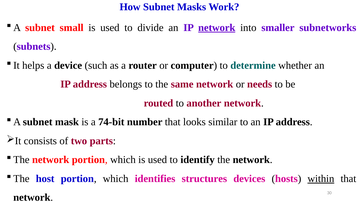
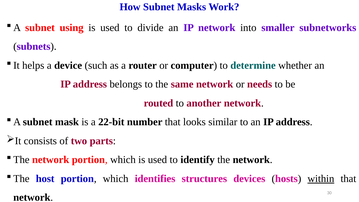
small: small -> using (72, 28)
network underline: present -> none (217, 28)
74-bit: 74-bit -> 22-bit (111, 122)
